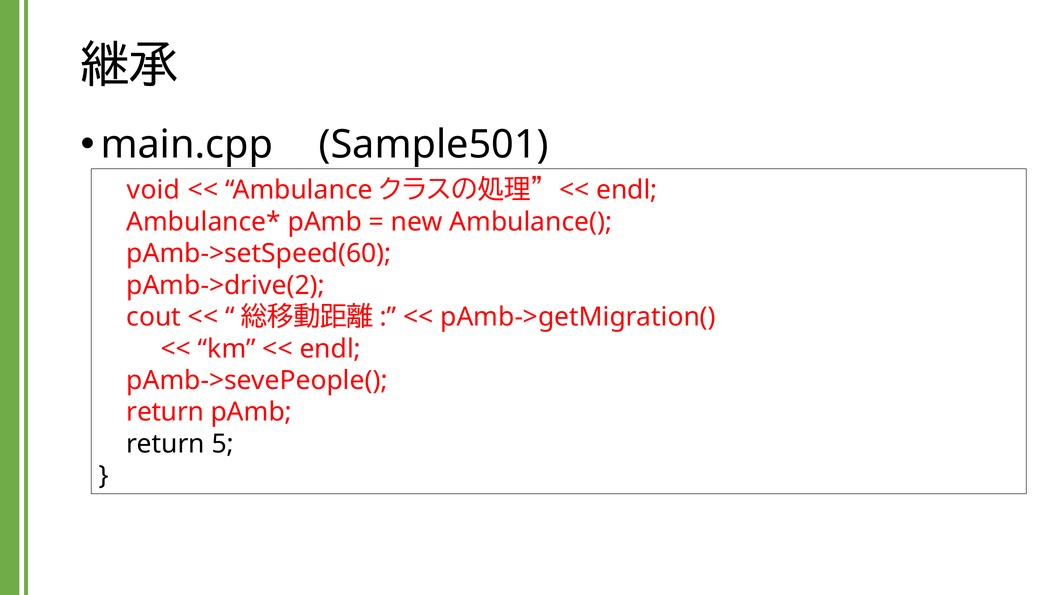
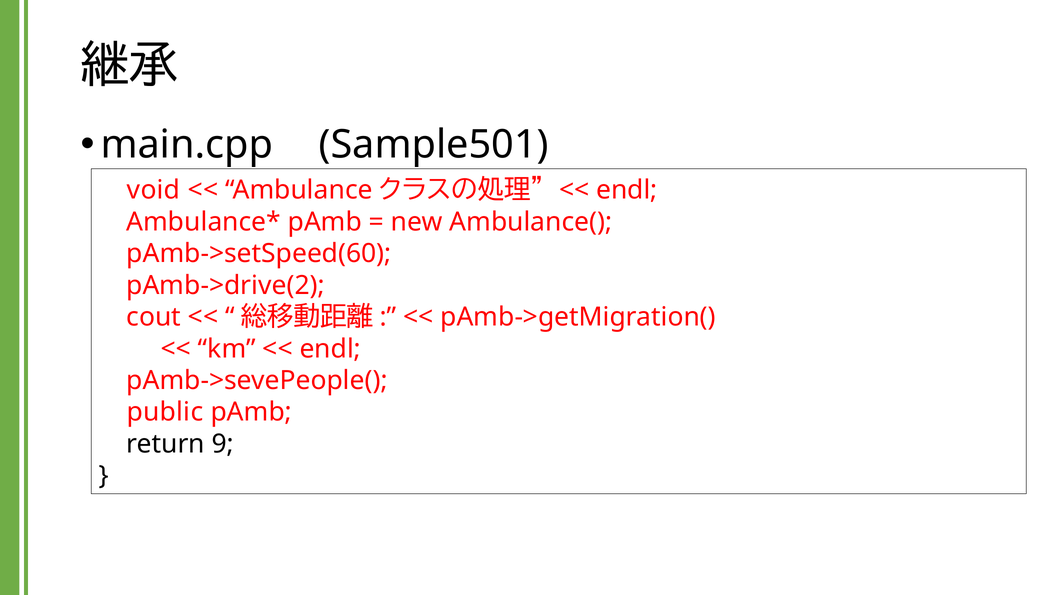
return: return -> public (165, 413)
5: 5 -> 9 (223, 445)
